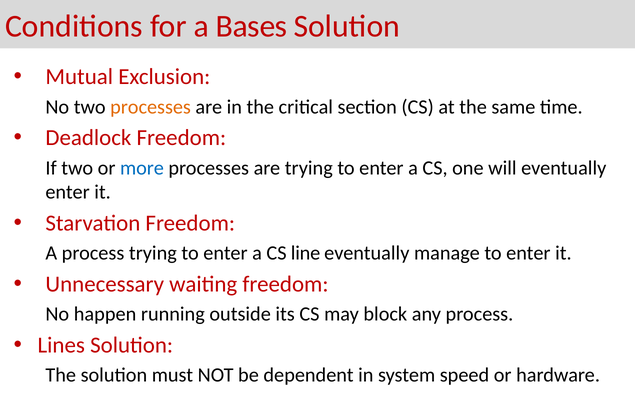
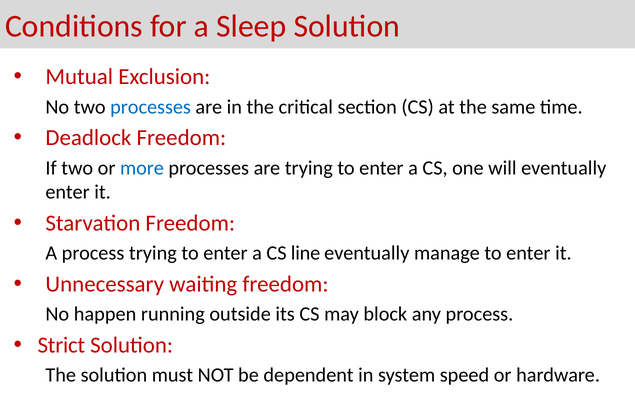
Bases: Bases -> Sleep (251, 26)
processes colour: orange -> blue (151, 107)
Lines: Lines -> Strict (61, 345)
